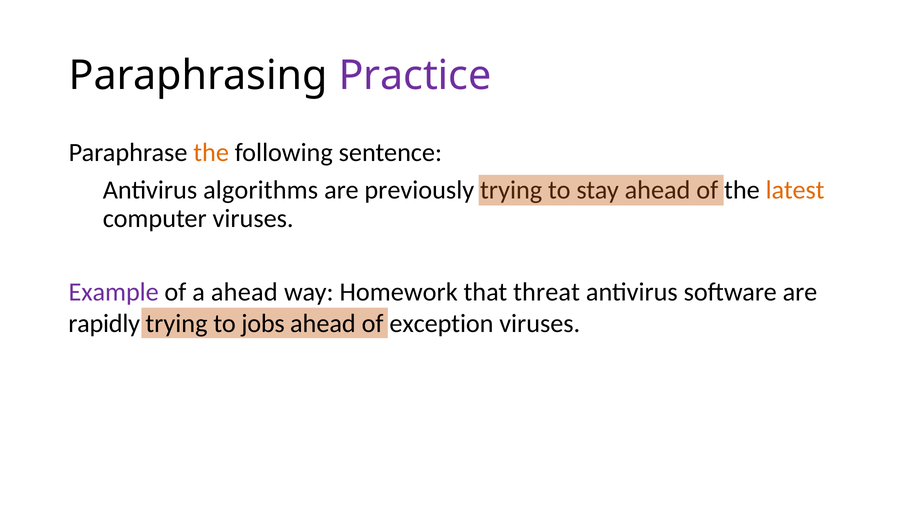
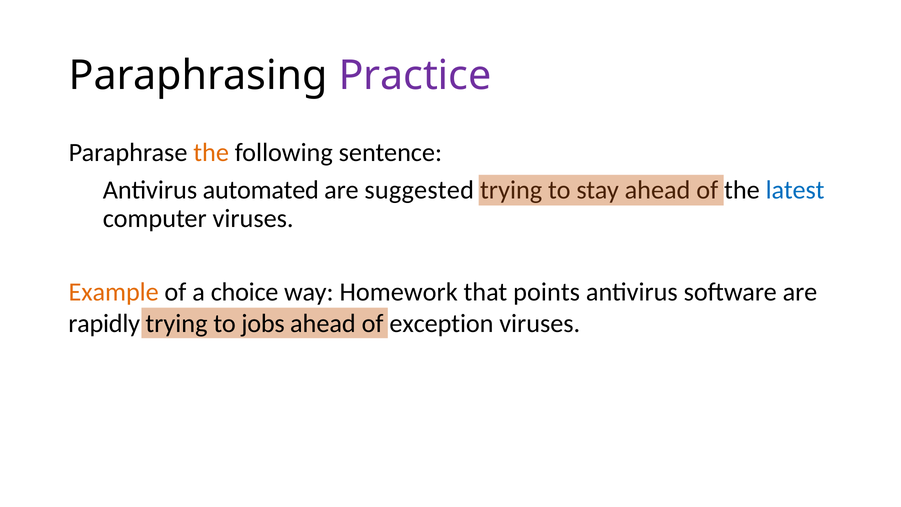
algorithms: algorithms -> automated (261, 190)
previously: previously -> suggested (419, 190)
latest colour: orange -> blue (795, 190)
Example colour: purple -> orange (114, 292)
a ahead: ahead -> choice (245, 292)
threat: threat -> points (547, 292)
